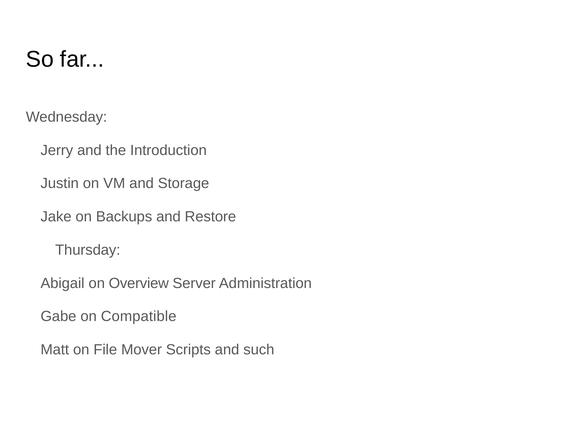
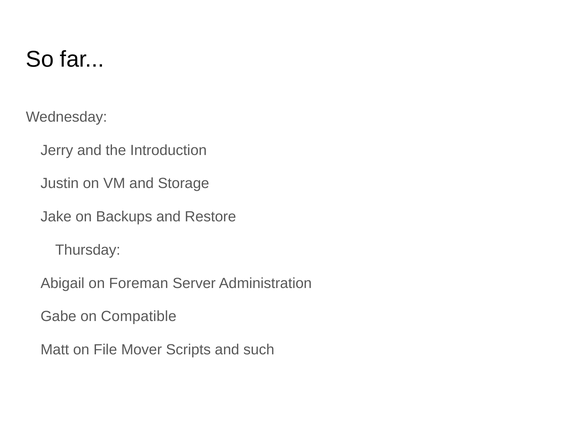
Overview: Overview -> Foreman (139, 283)
